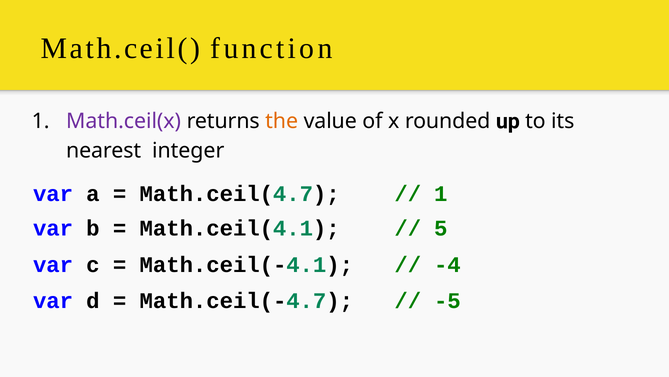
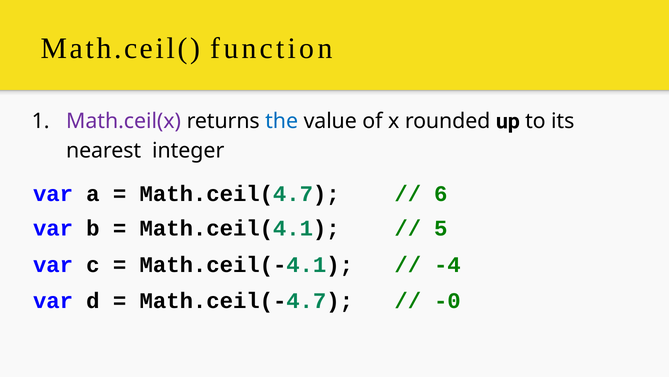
the colour: orange -> blue (282, 121)
1: 1 -> 6 (441, 193)
-5: -5 -> -0 (447, 301)
